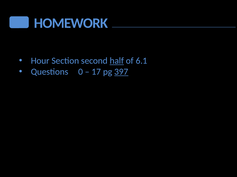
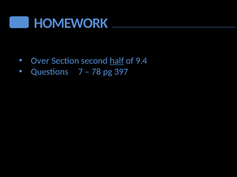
Hour: Hour -> Over (40, 61)
6.1: 6.1 -> 9.4 (141, 61)
0: 0 -> 7 (81, 72)
17: 17 -> 78 (96, 72)
397 underline: present -> none (121, 72)
